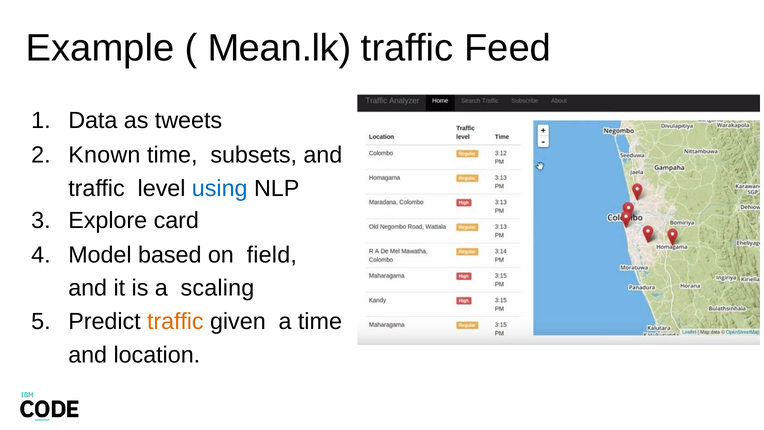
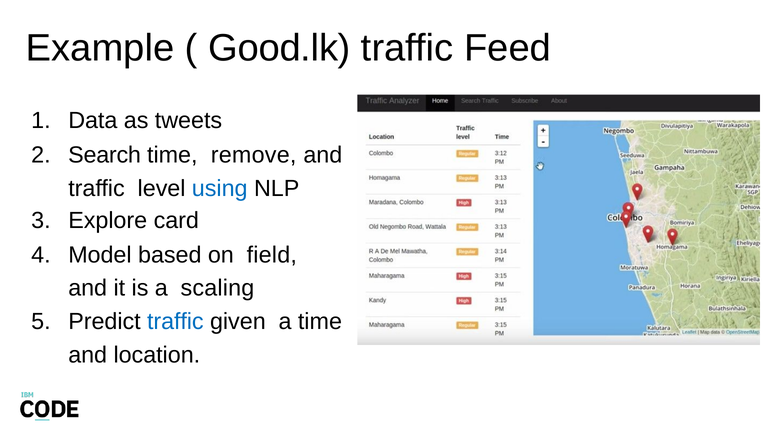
Mean.lk: Mean.lk -> Good.lk (279, 48)
Known: Known -> Search (105, 155)
subsets: subsets -> remove (254, 155)
traffic colour: orange -> blue (175, 321)
